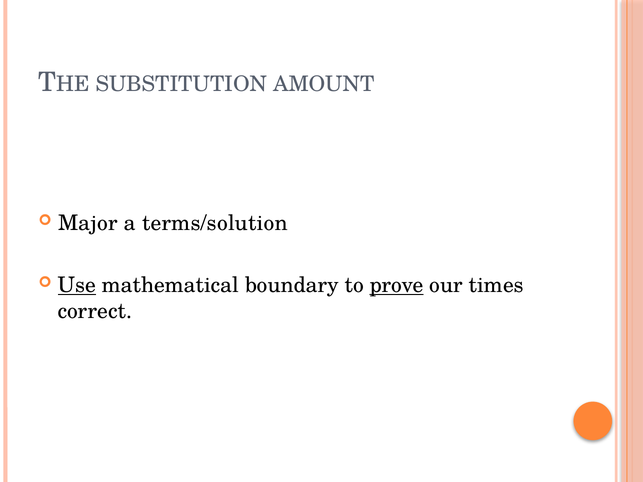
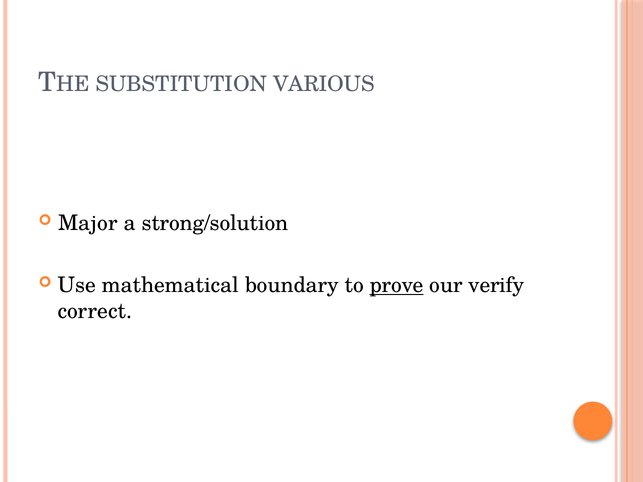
AMOUNT: AMOUNT -> VARIOUS (324, 84)
terms/solution: terms/solution -> strong/solution (215, 223)
Use underline: present -> none (77, 285)
times: times -> verify (496, 285)
